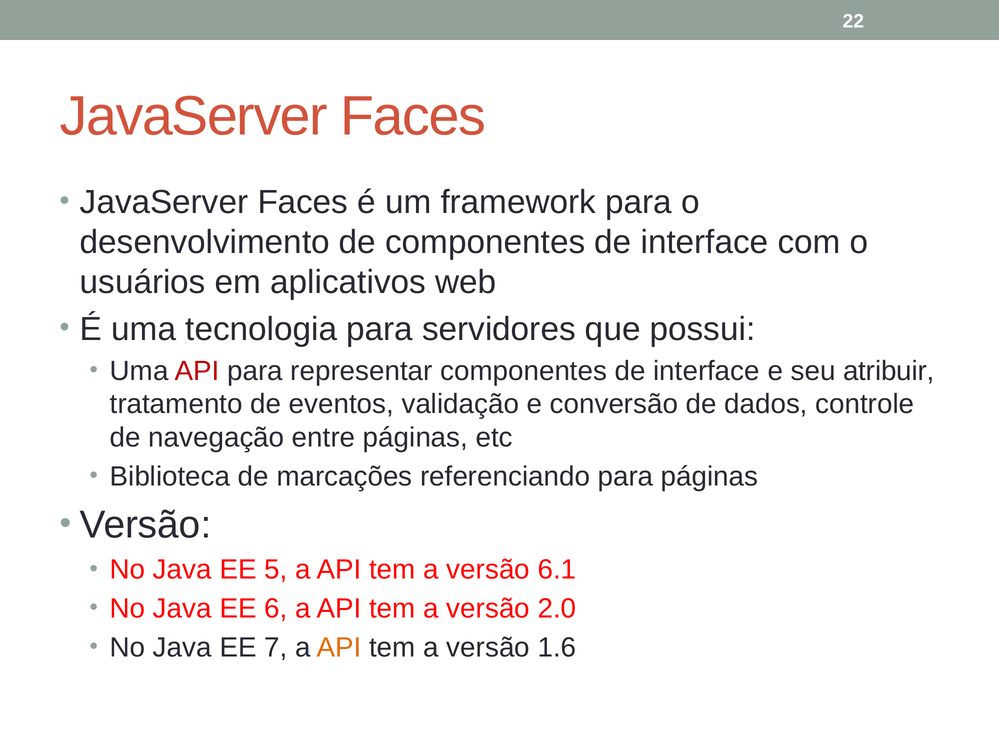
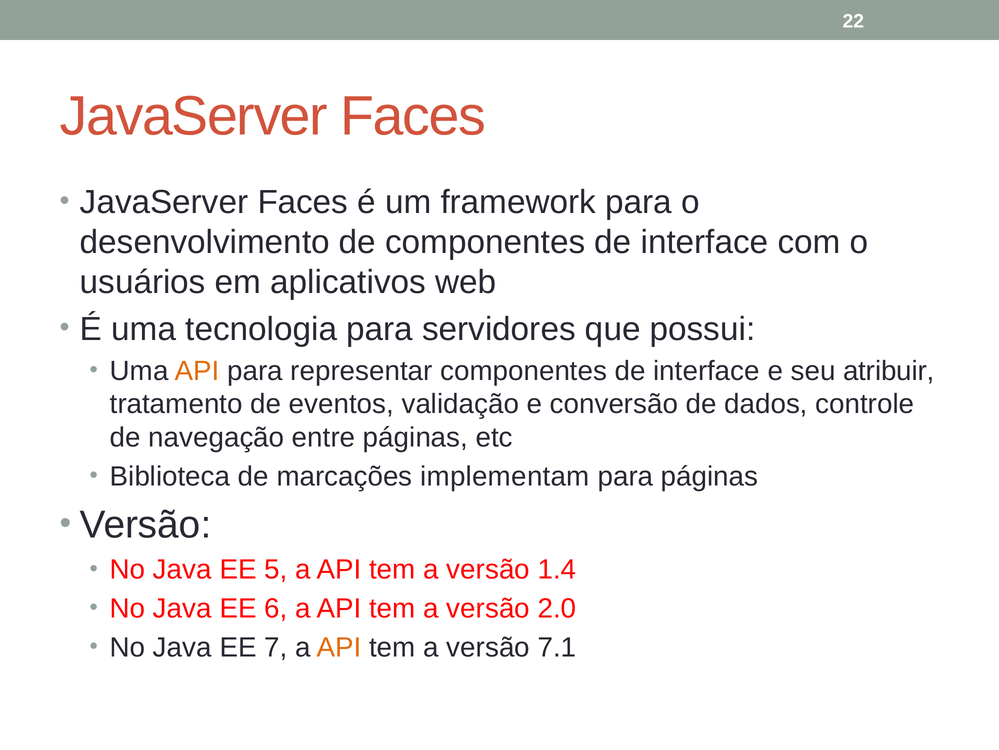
API colour: red -> orange (197, 370)
referenciando: referenciando -> implementam (505, 476)
6.1: 6.1 -> 1.4 (557, 569)
1.6: 1.6 -> 7.1 (557, 647)
